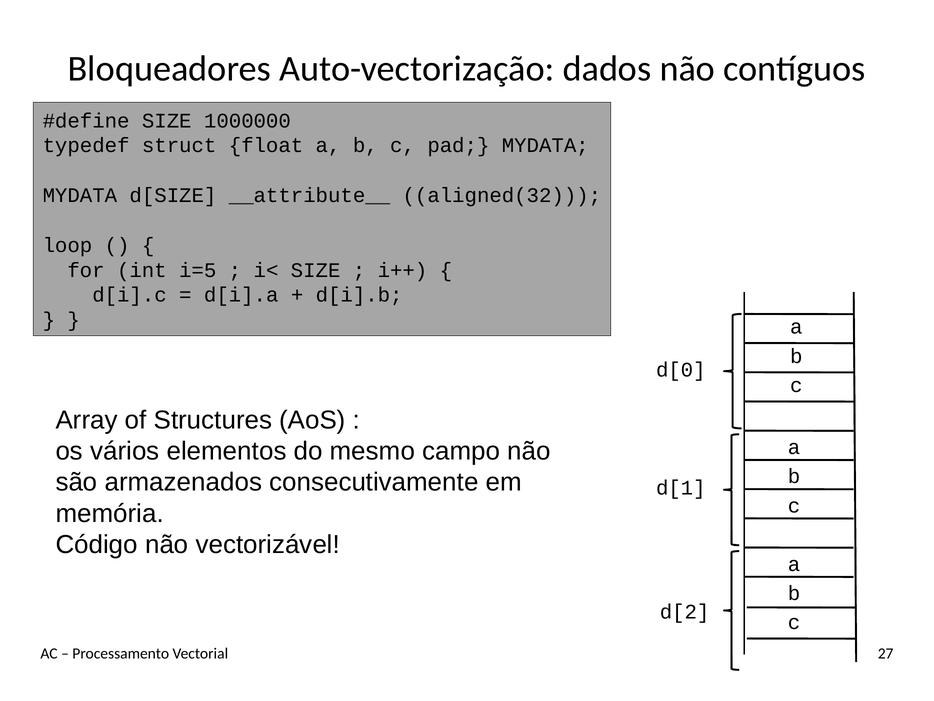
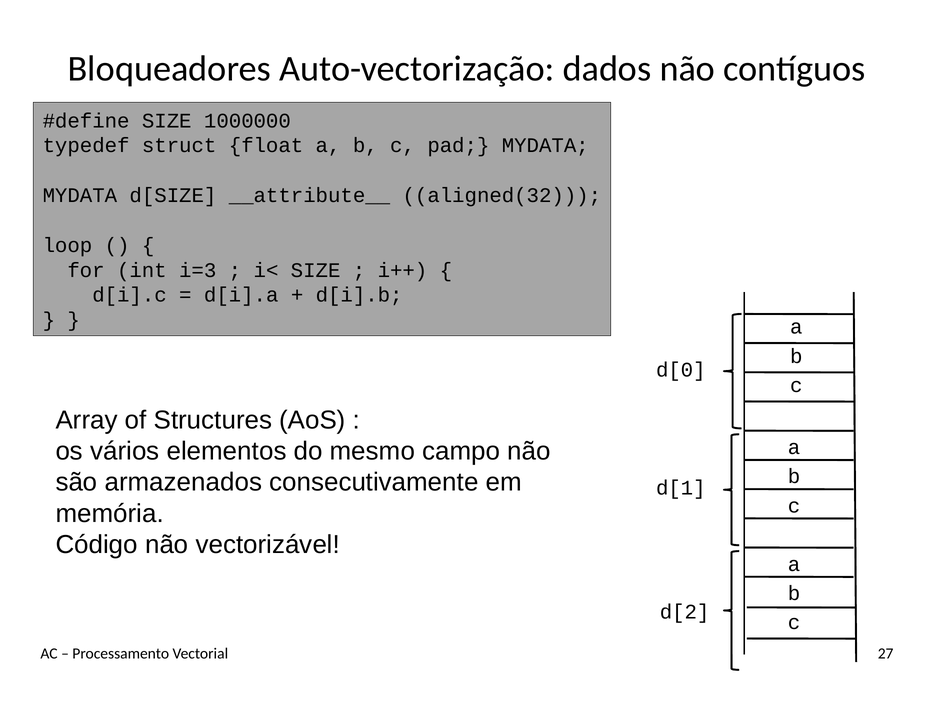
i=5: i=5 -> i=3 (198, 270)
